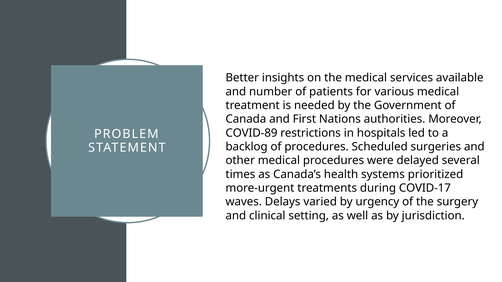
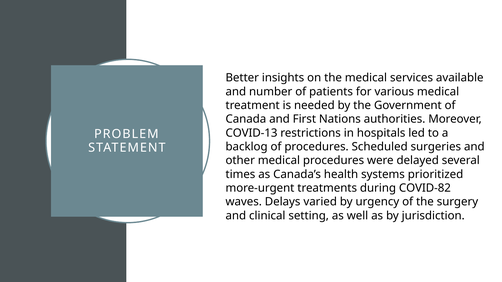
COVID-89: COVID-89 -> COVID-13 (252, 133)
COVID-17: COVID-17 -> COVID-82 (425, 188)
